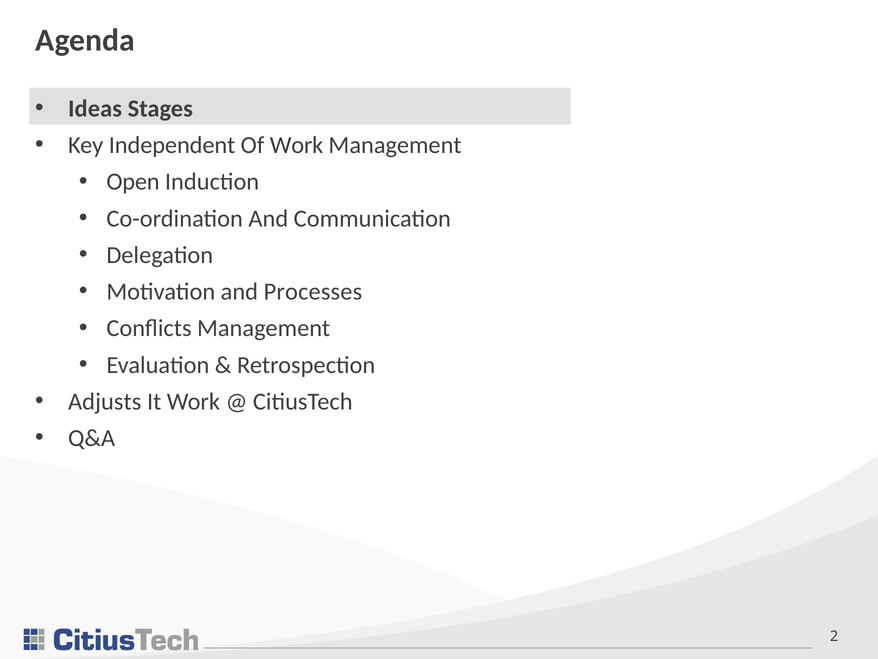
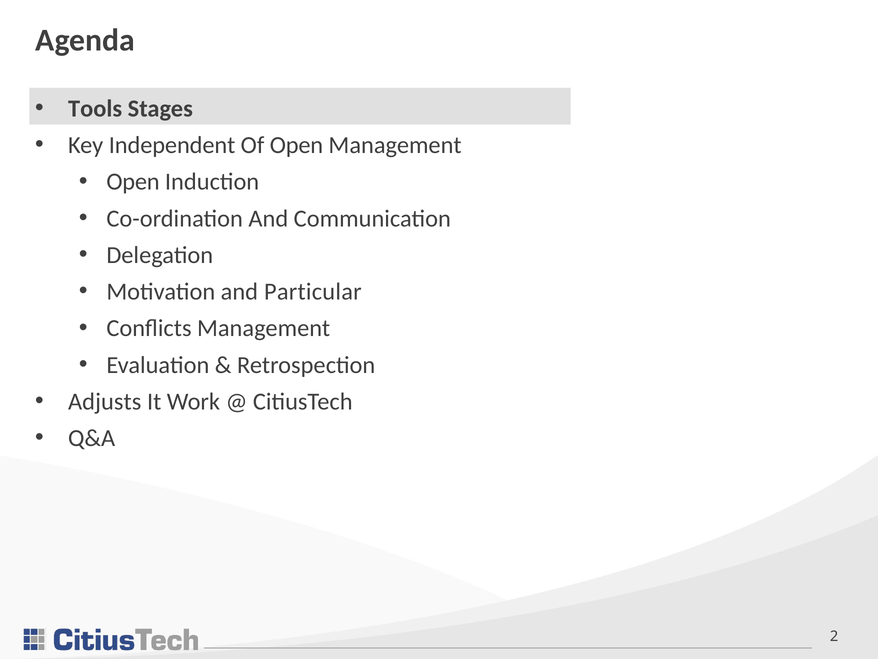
Ideas: Ideas -> Tools (95, 109)
Of Work: Work -> Open (296, 145)
Processes: Processes -> Particular (313, 292)
